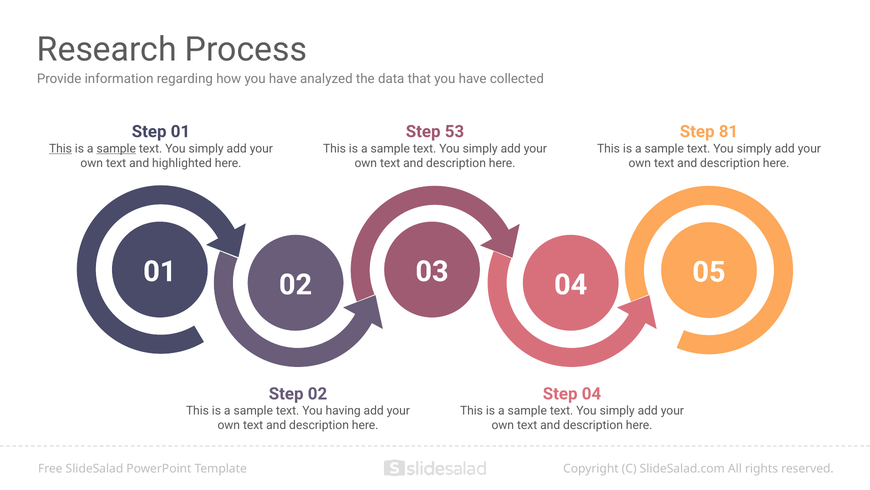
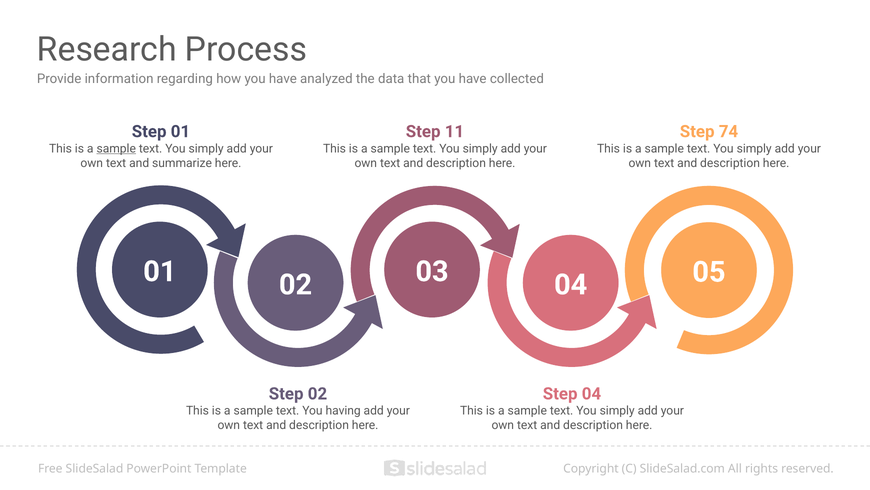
53: 53 -> 11 (454, 131)
81: 81 -> 74 (728, 131)
This underline: present -> none (60, 148)
highlighted: highlighted -> summarize (182, 163)
